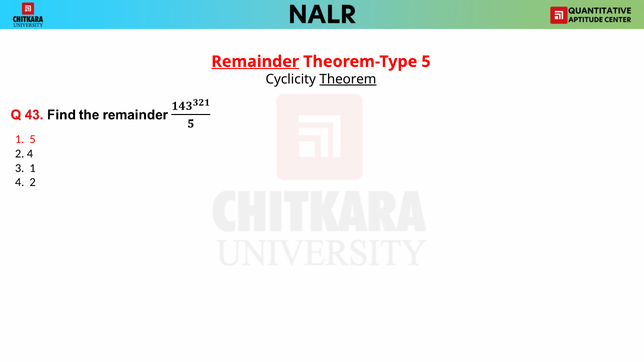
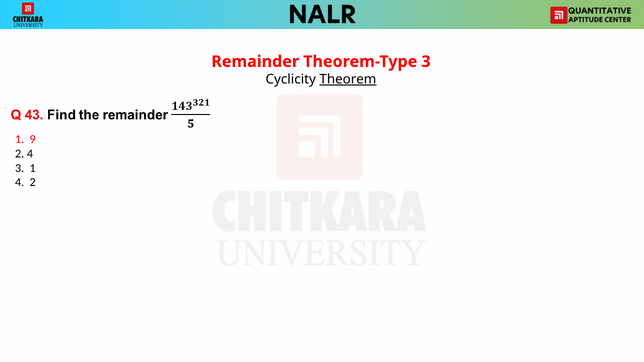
Remainder underline: present -> none (255, 62)
Theorem-Type 5: 5 -> 3 (426, 62)
1 5: 5 -> 9 (33, 139)
